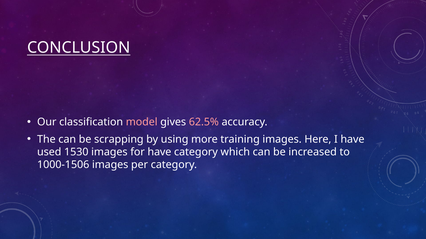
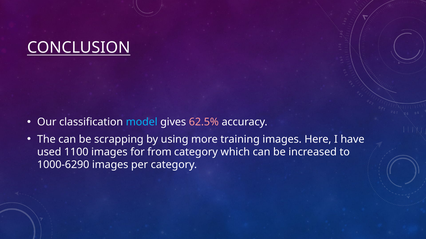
model colour: pink -> light blue (142, 122)
1530: 1530 -> 1100 (76, 152)
for have: have -> from (159, 152)
1000-1506: 1000-1506 -> 1000-6290 (63, 165)
